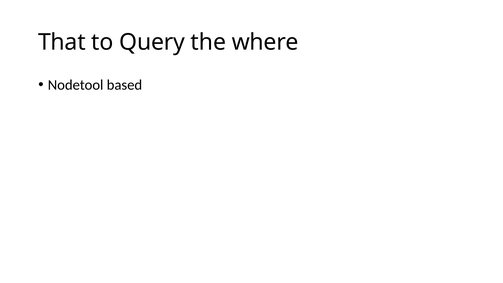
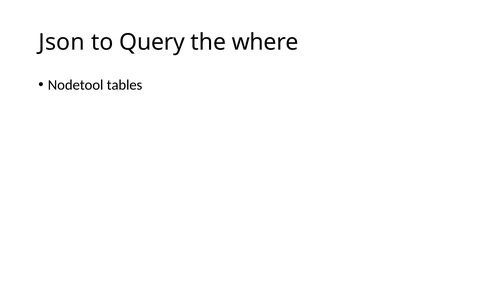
That: That -> Json (62, 42)
based: based -> tables (125, 85)
